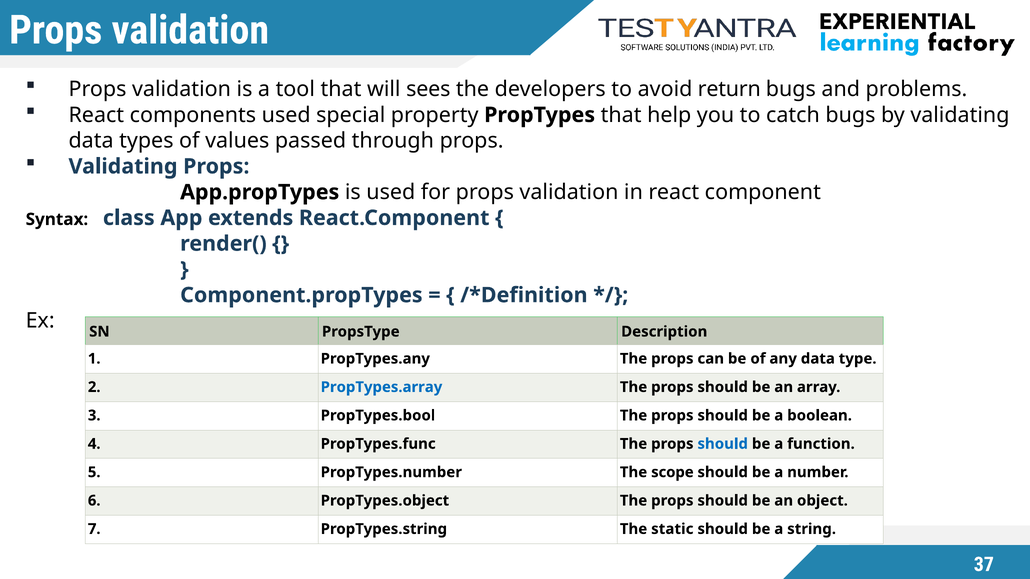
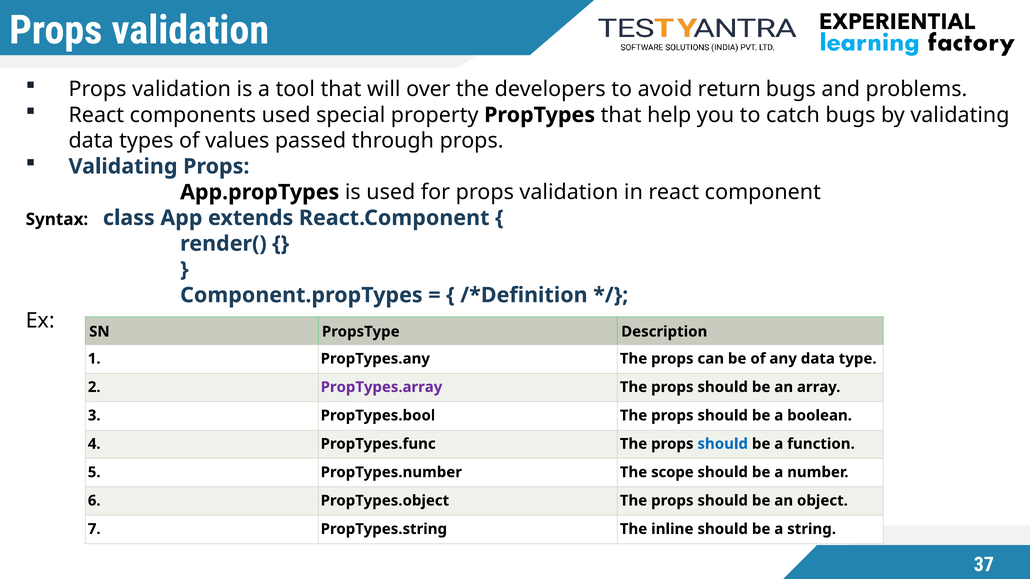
sees: sees -> over (428, 89)
PropTypes.array colour: blue -> purple (381, 387)
static: static -> inline (672, 529)
